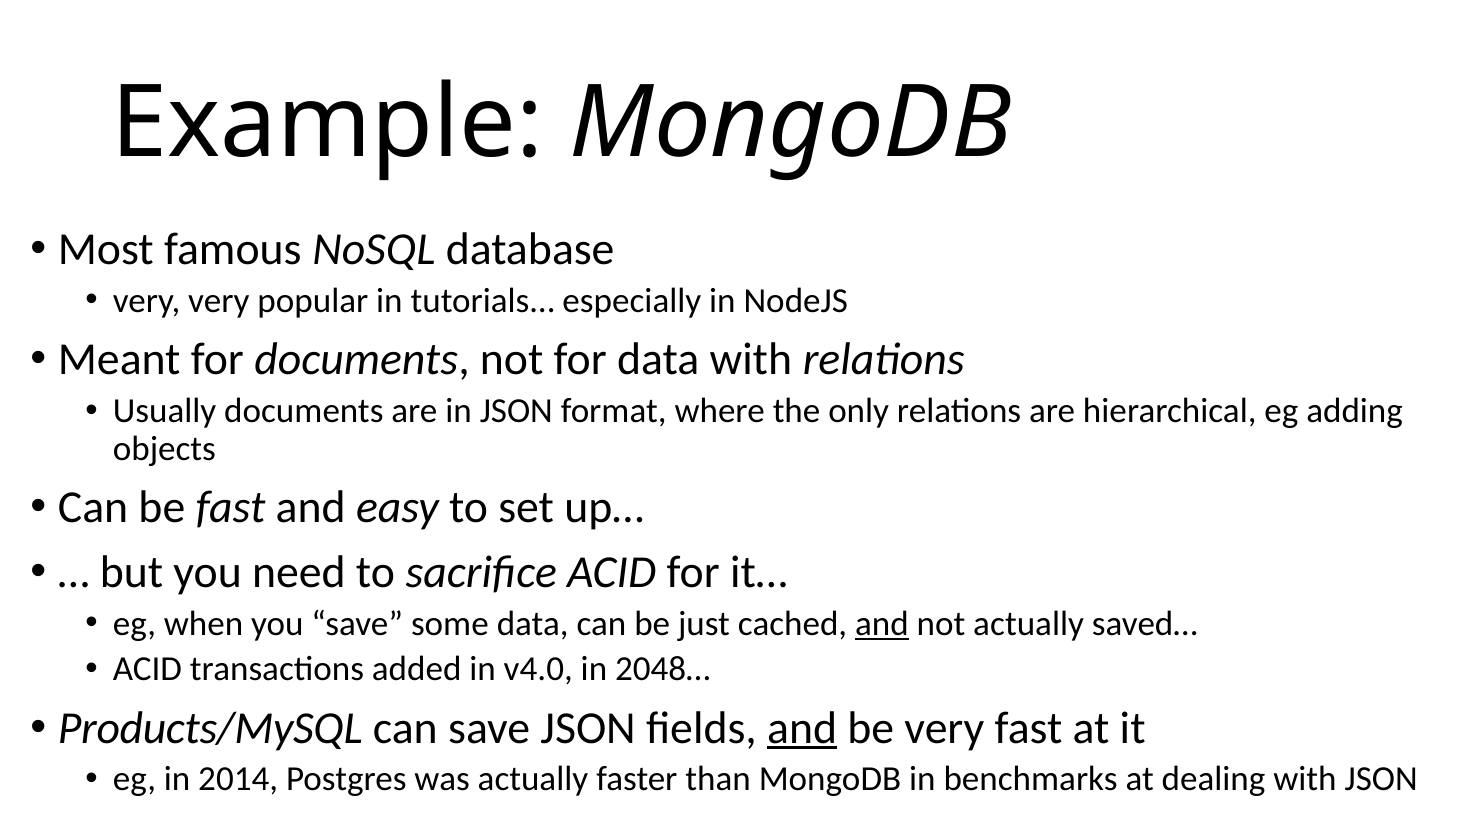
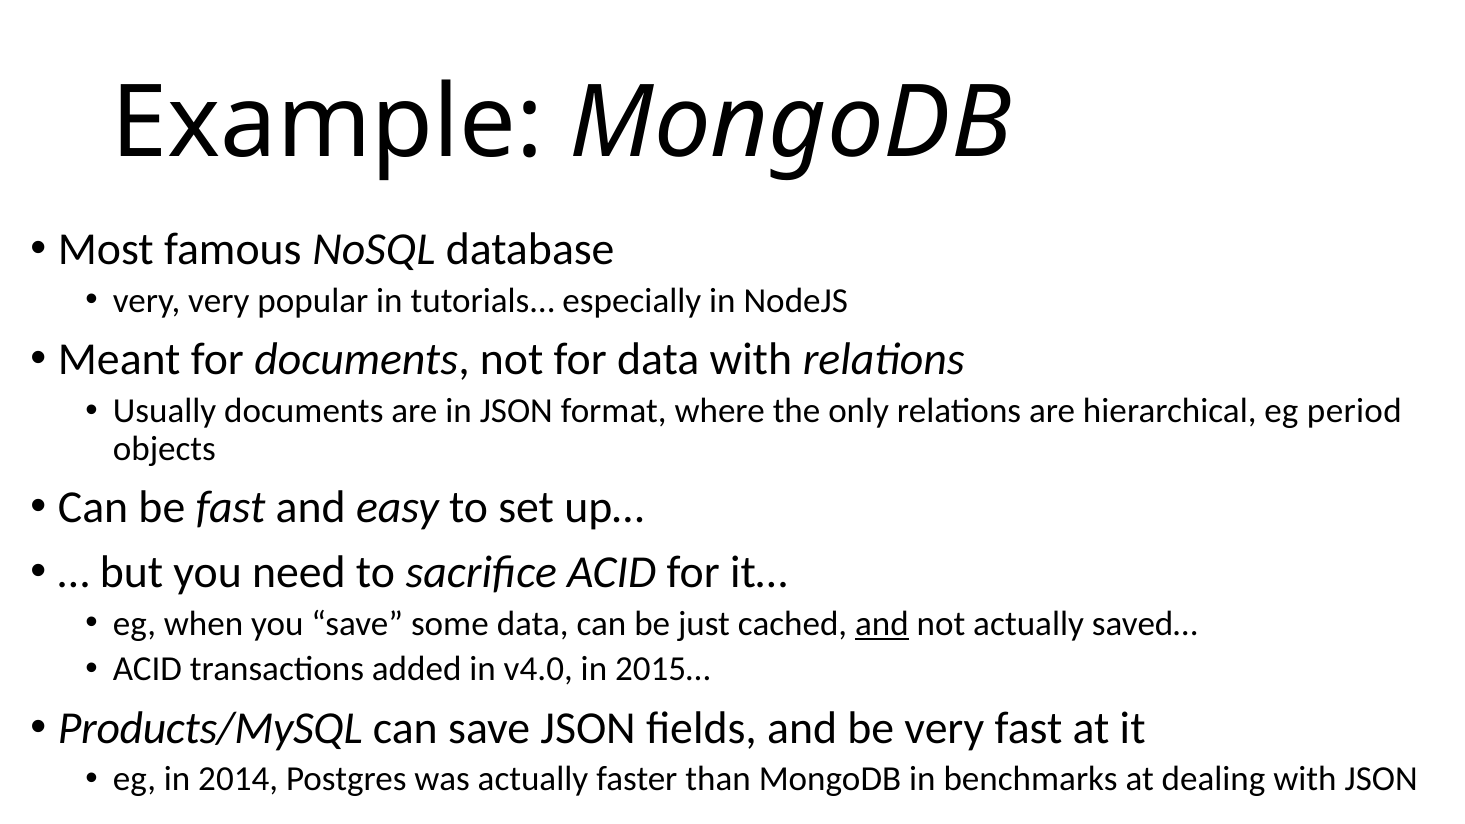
adding: adding -> period (1354, 411)
2048…: 2048… -> 2015… (663, 669)
and underline: present -> none (802, 728)
